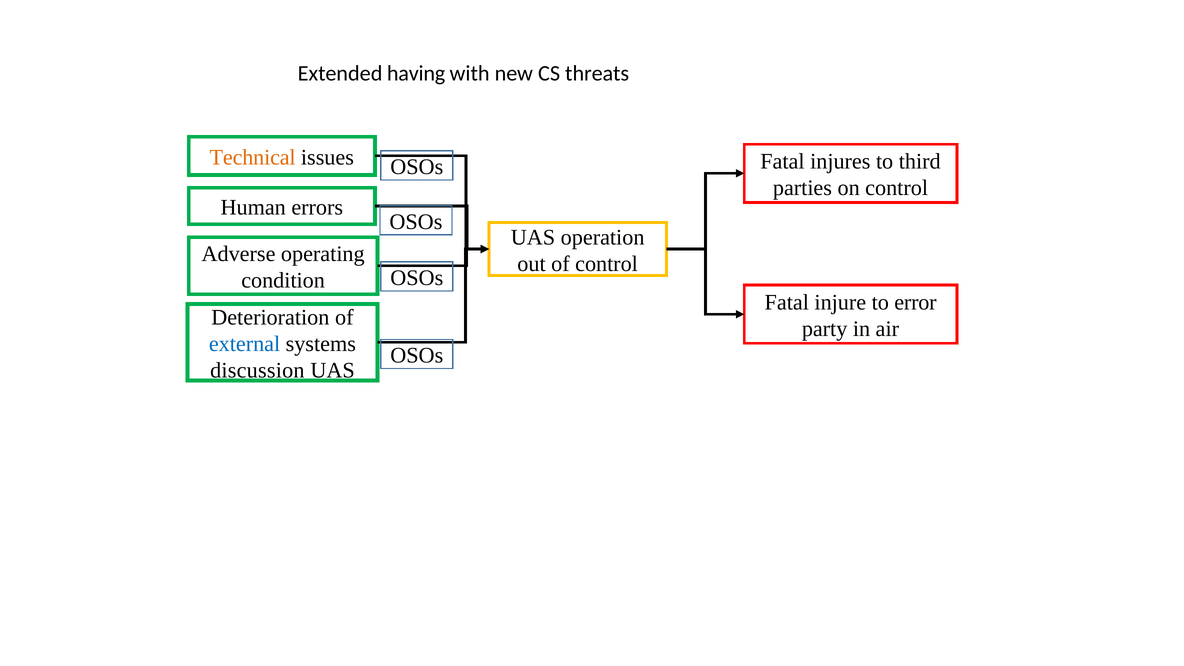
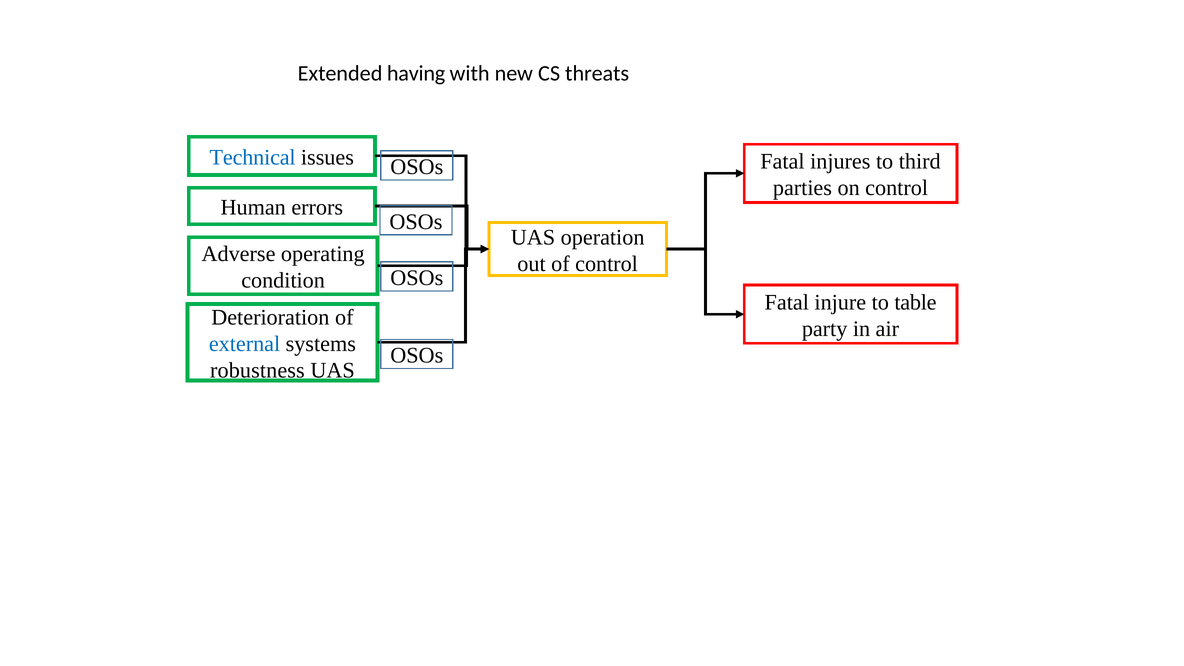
Technical colour: orange -> blue (253, 157)
error: error -> table (915, 302)
discussion: discussion -> robustness (257, 371)
